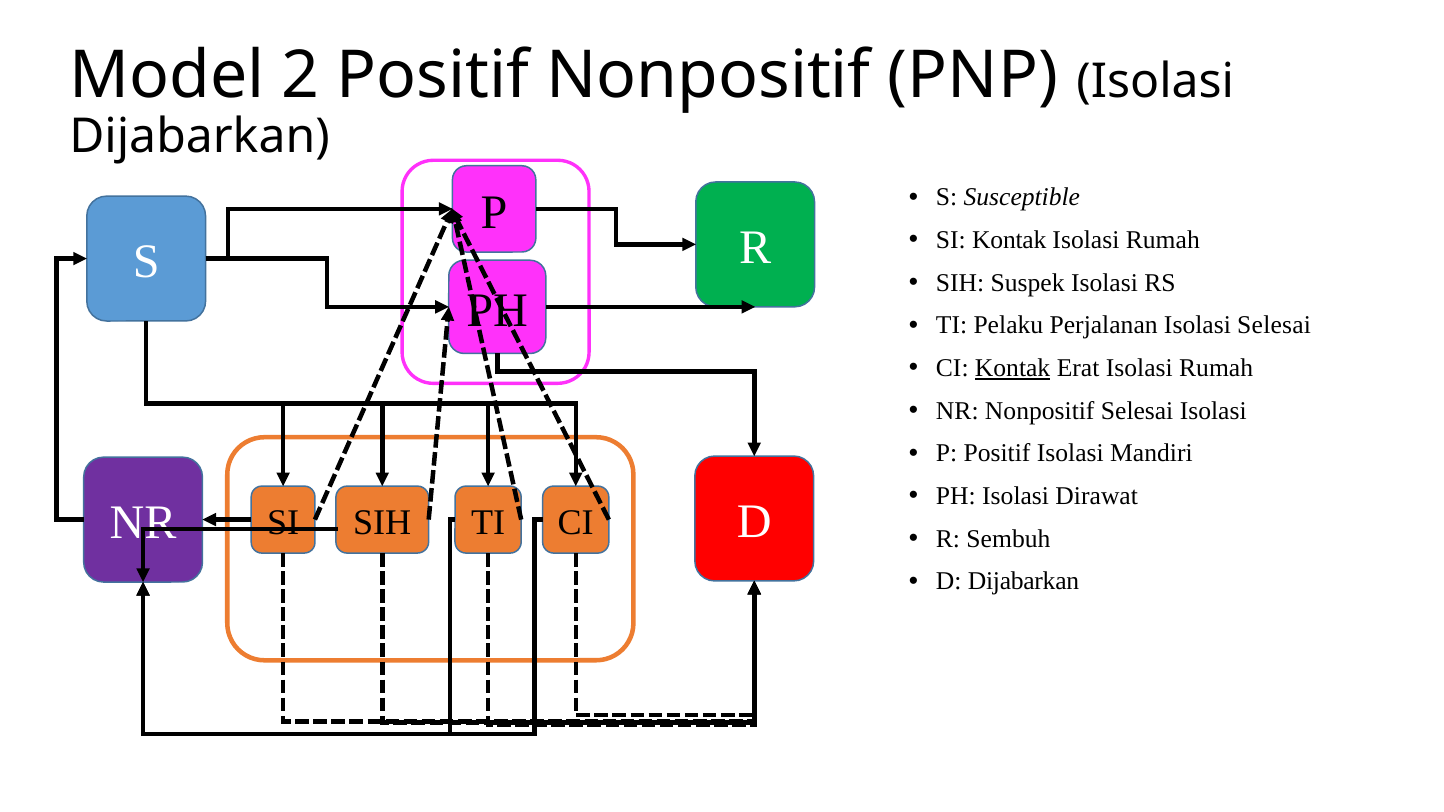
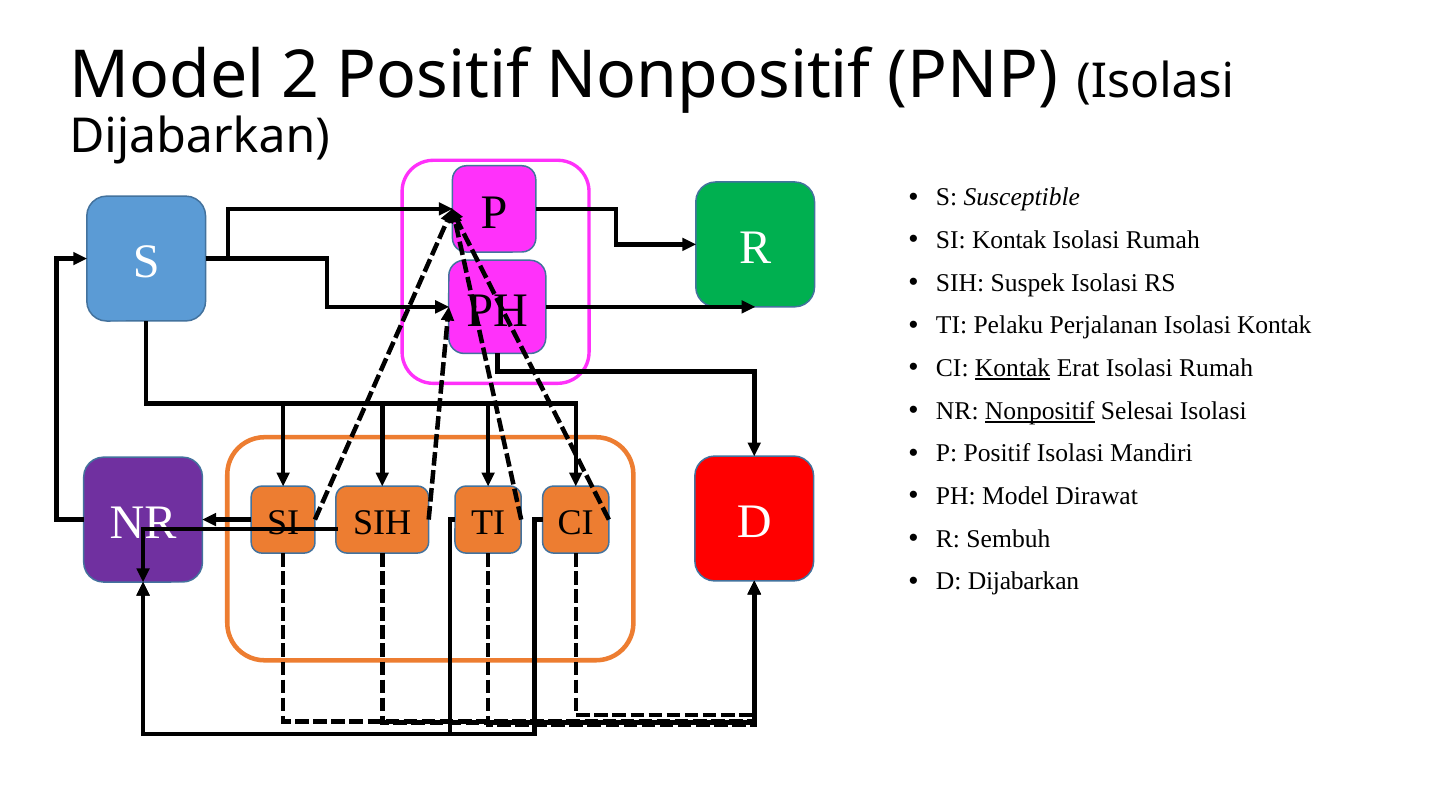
Isolasi Selesai: Selesai -> Kontak (1274, 326)
Nonpositif underline: none -> present (1040, 411)
PH Isolasi: Isolasi -> Model (1016, 496)
